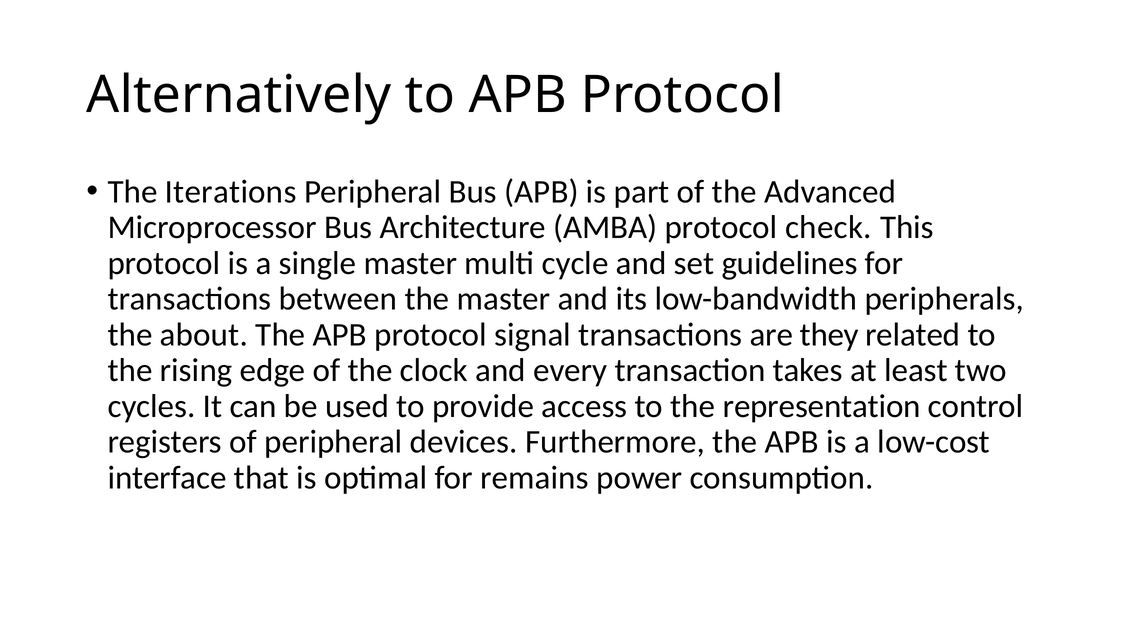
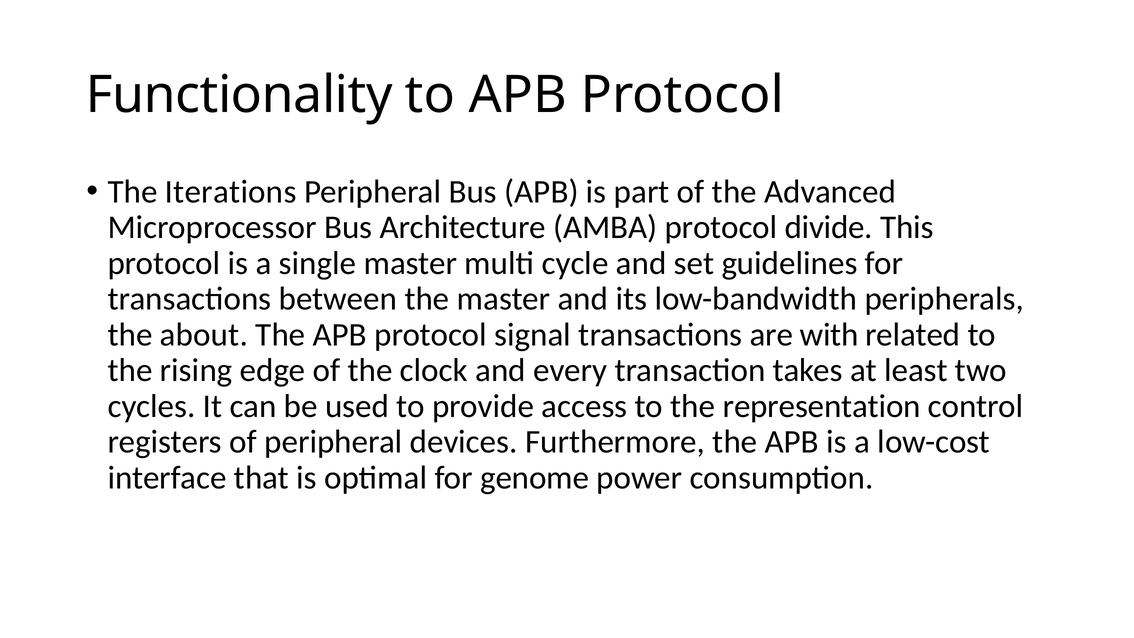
Alternatively: Alternatively -> Functionality (239, 95)
check: check -> divide (829, 227)
they: they -> with (829, 335)
remains: remains -> genome (535, 478)
